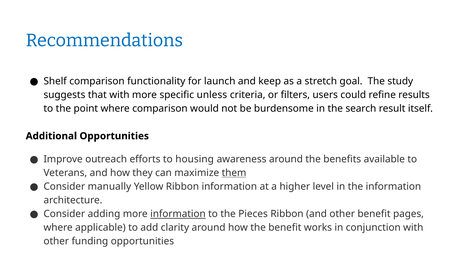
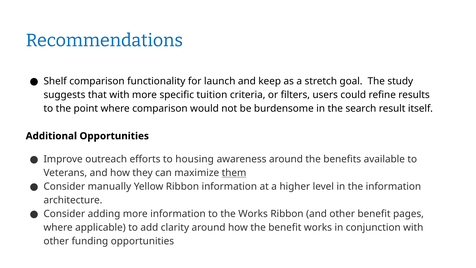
unless: unless -> tuition (212, 95)
information underline: present -> none (178, 214)
the Pieces: Pieces -> Works (253, 214)
